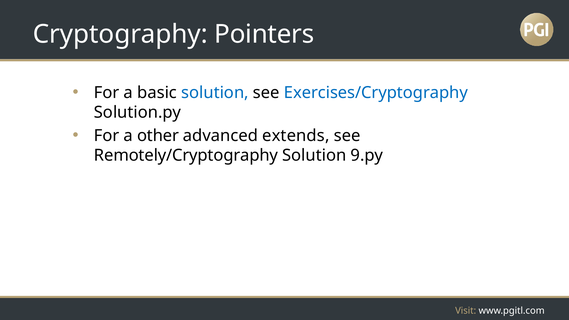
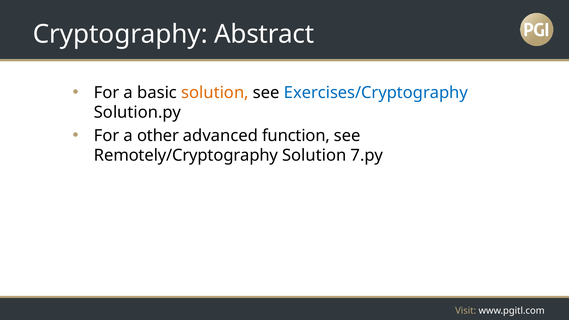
Pointers: Pointers -> Abstract (264, 34)
solution colour: blue -> orange (215, 93)
extends: extends -> function (296, 136)
9.py: 9.py -> 7.py (367, 156)
